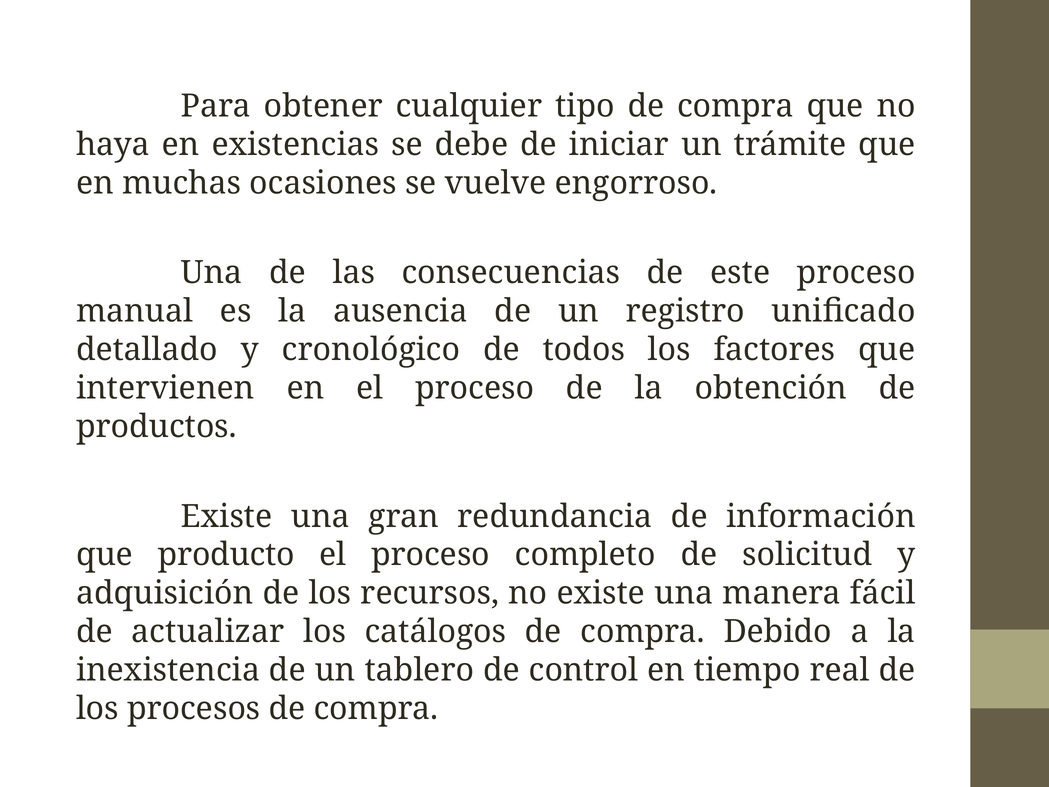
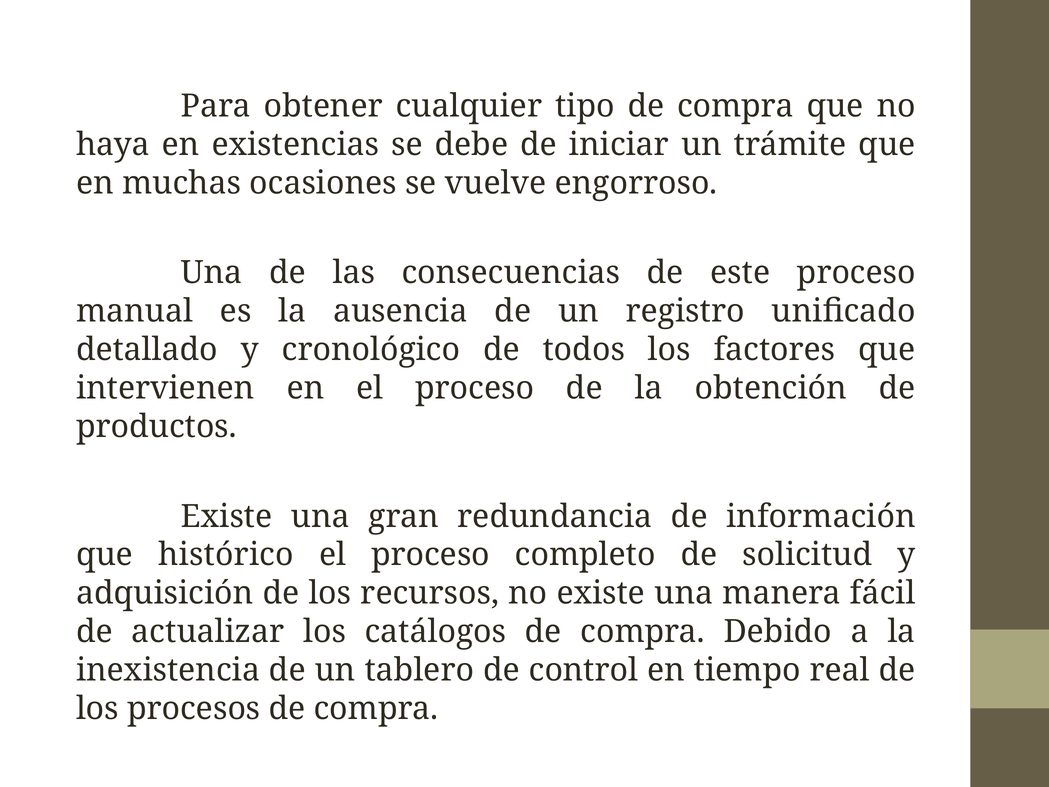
producto: producto -> histórico (226, 555)
